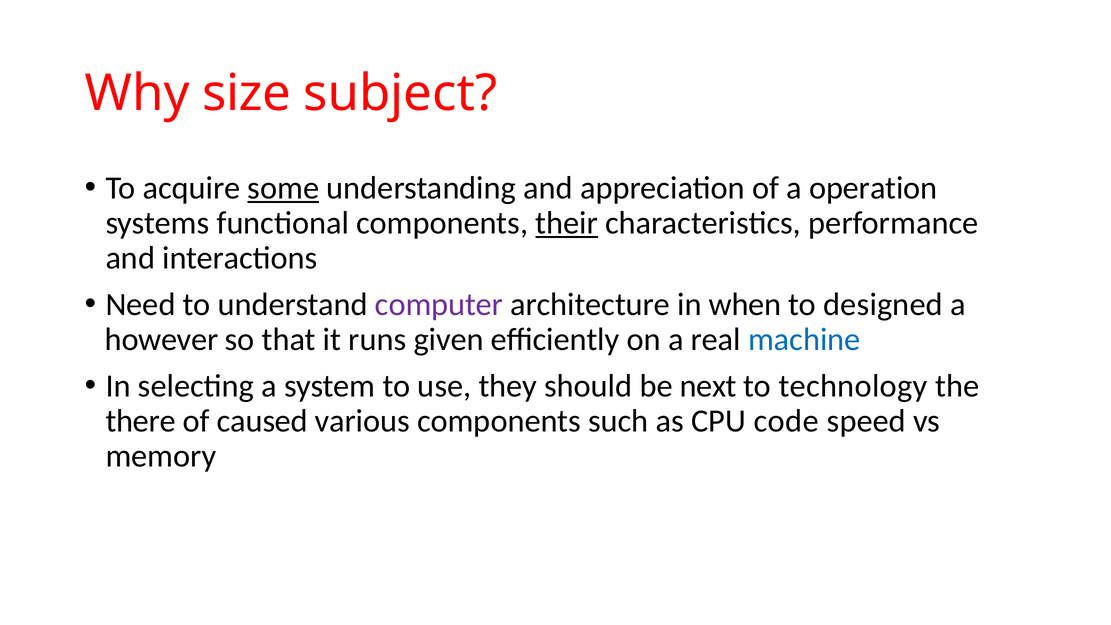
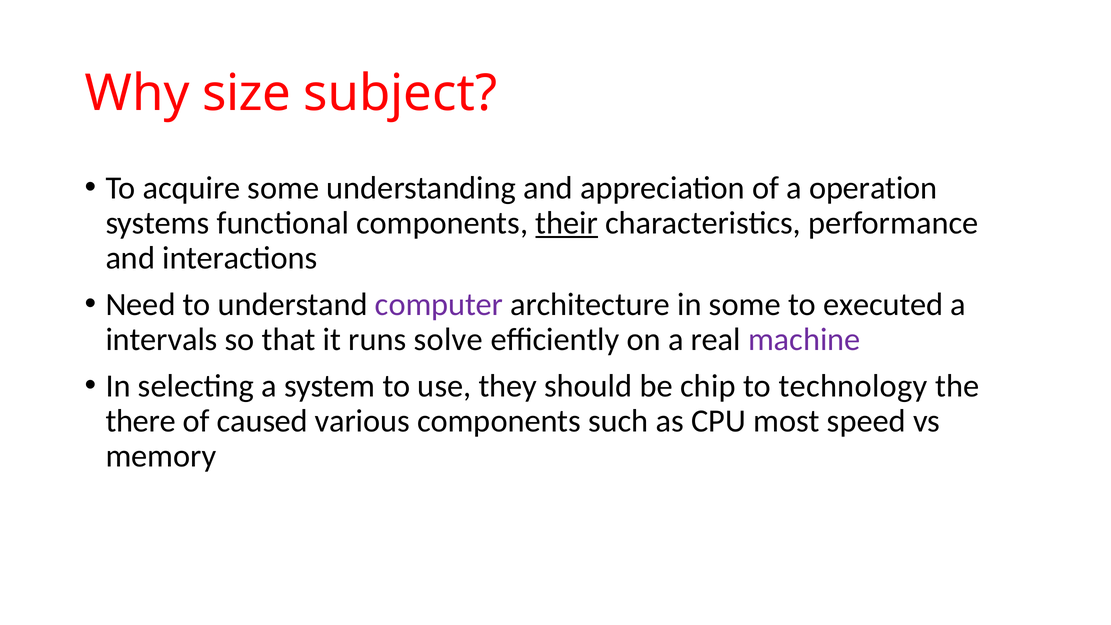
some underline: present -> none (283, 188)
in when: when -> some (745, 304)
designed: designed -> executed (883, 304)
however: however -> intervals (162, 339)
given: given -> solve (448, 339)
machine colour: blue -> purple (804, 339)
next: next -> chip (708, 386)
code: code -> most (786, 421)
